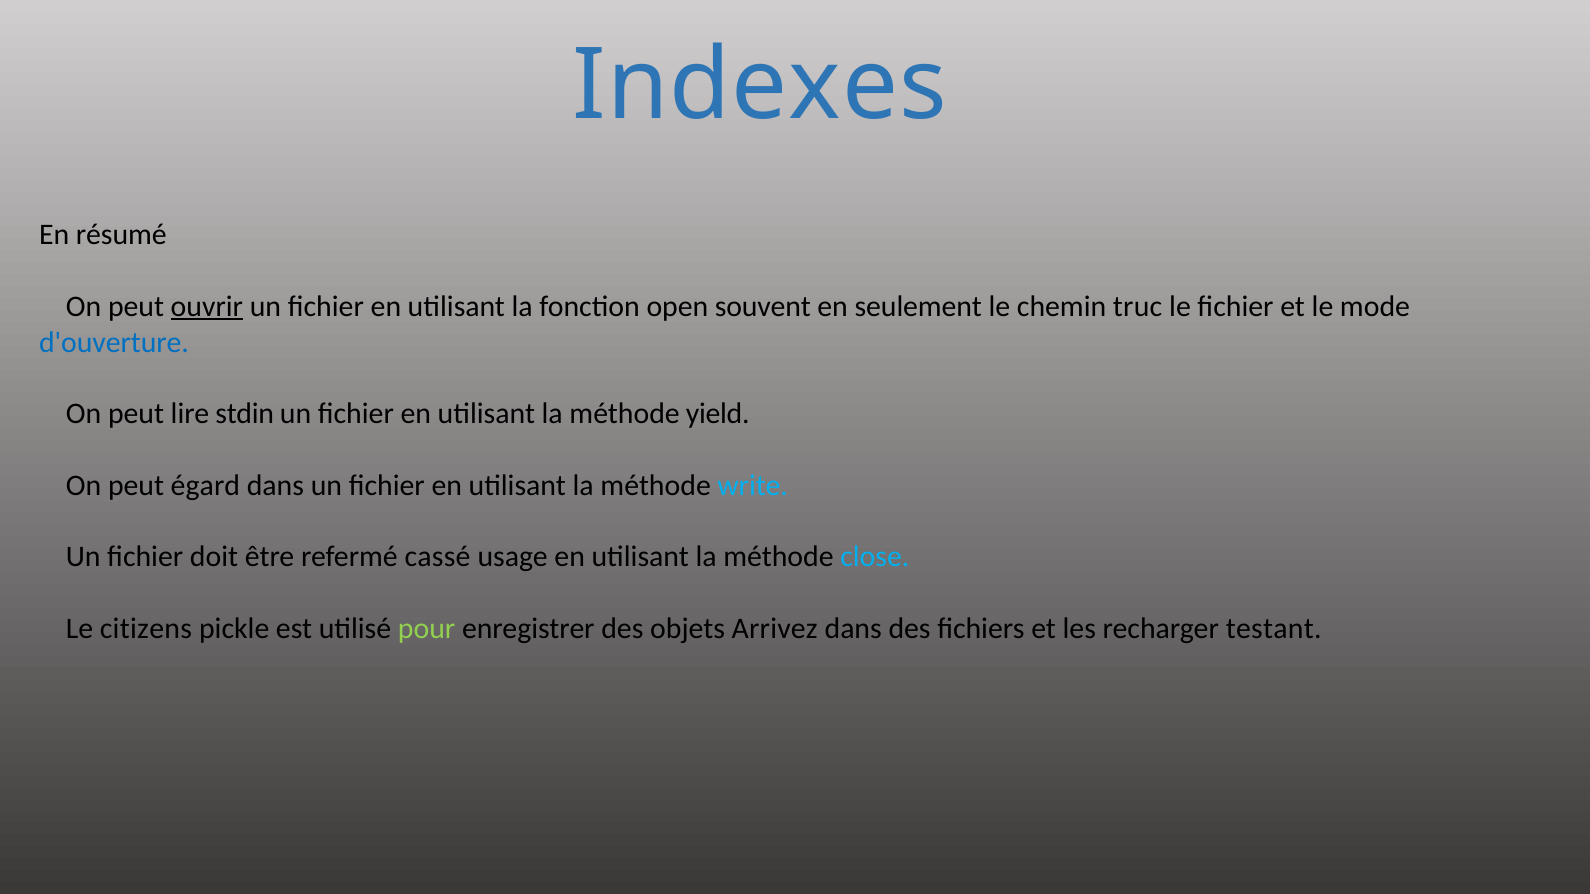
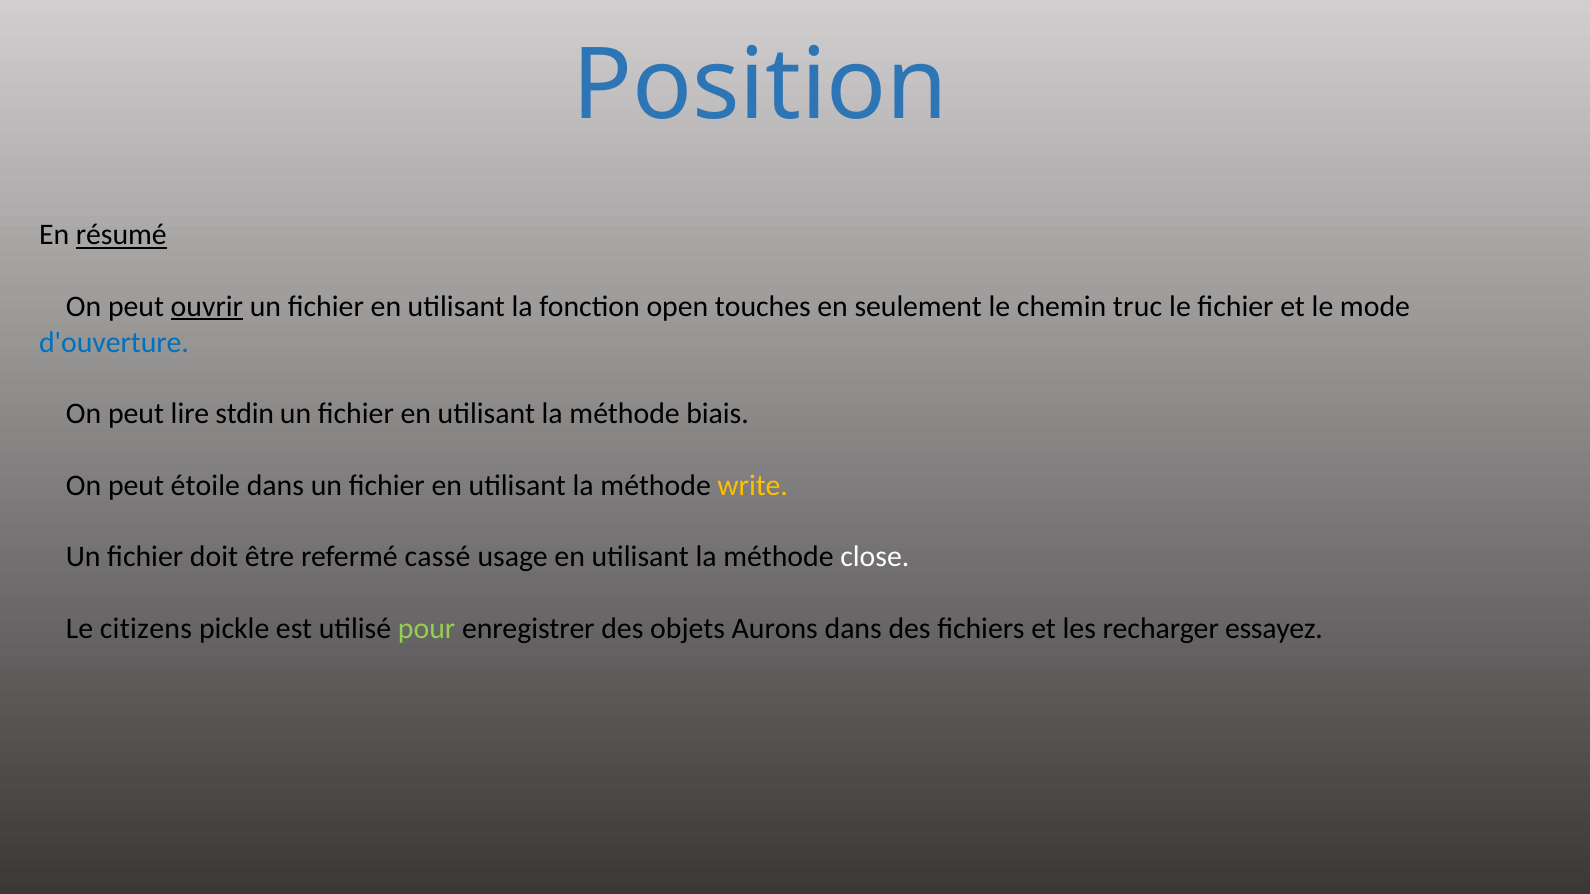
Indexes: Indexes -> Position (760, 86)
résumé underline: none -> present (121, 235)
souvent: souvent -> touches (763, 307)
yield: yield -> biais (718, 414)
égard: égard -> étoile (205, 486)
write colour: light blue -> yellow (753, 486)
close colour: light blue -> white (875, 557)
Arrivez: Arrivez -> Aurons (775, 629)
testant: testant -> essayez (1274, 629)
